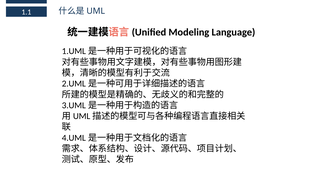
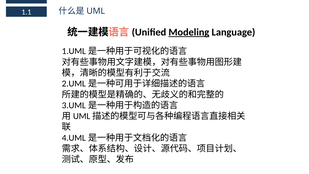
Modeling underline: none -> present (189, 32)
